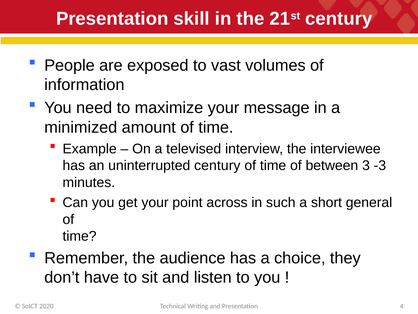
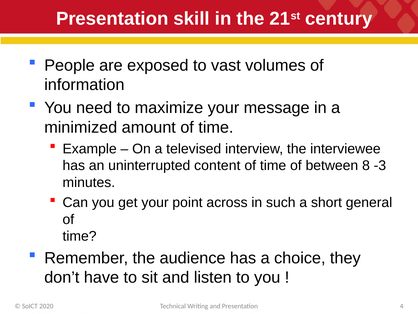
uninterrupted century: century -> content (217, 165)
3: 3 -> 8 (366, 165)
